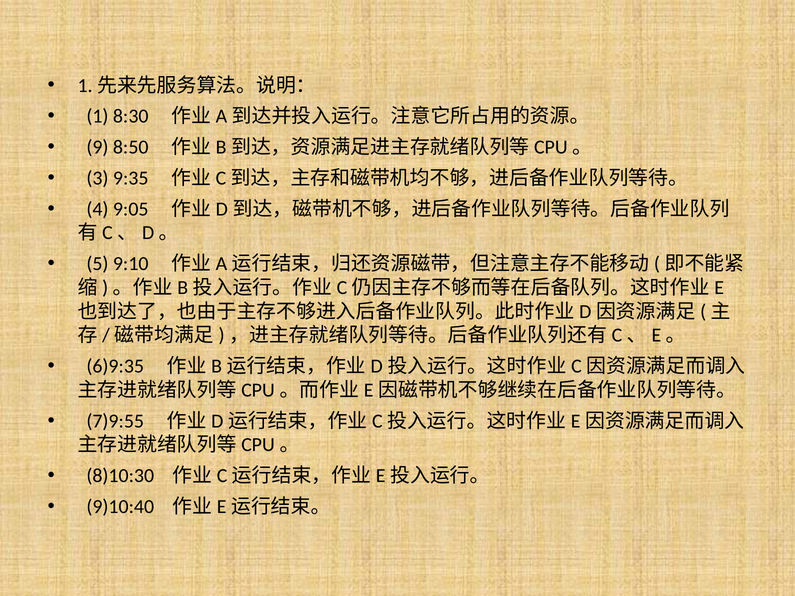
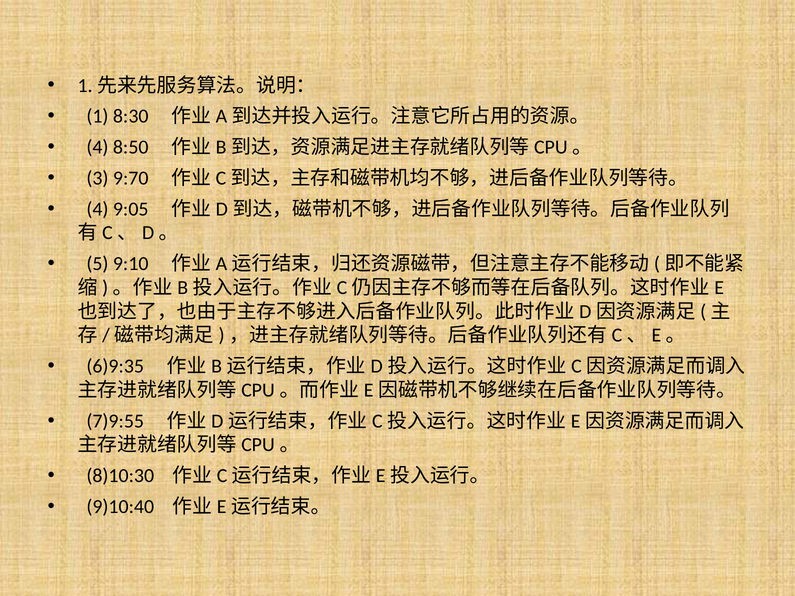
9: 9 -> 4 (97, 147)
9:35: 9:35 -> 9:70 (131, 178)
